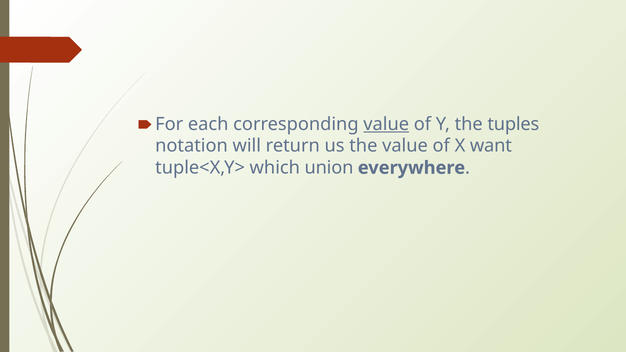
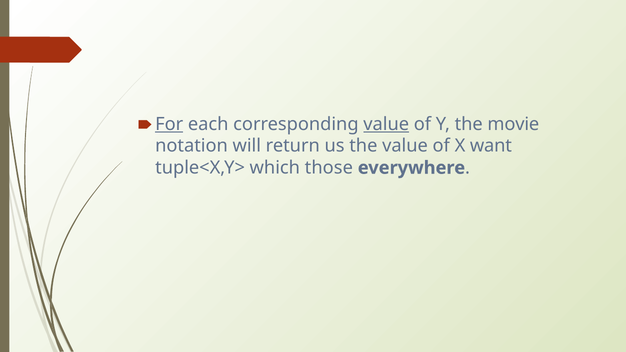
For underline: none -> present (169, 124)
tuples: tuples -> movie (513, 124)
union: union -> those (329, 168)
